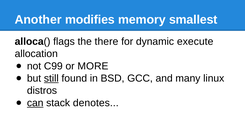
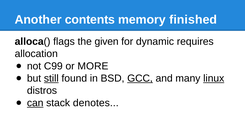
modifies: modifies -> contents (90, 20)
smallest: smallest -> finished (193, 20)
there: there -> given (107, 41)
execute: execute -> requires (195, 41)
GCC underline: none -> present (140, 78)
linux underline: none -> present (214, 78)
